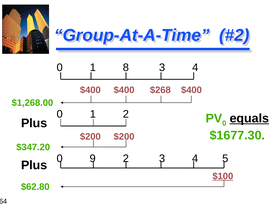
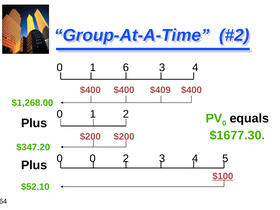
8: 8 -> 6 (126, 67)
$268: $268 -> $409 (160, 90)
equals underline: present -> none (249, 118)
0 9: 9 -> 0 (93, 158)
$62.80: $62.80 -> $52.10 (35, 187)
